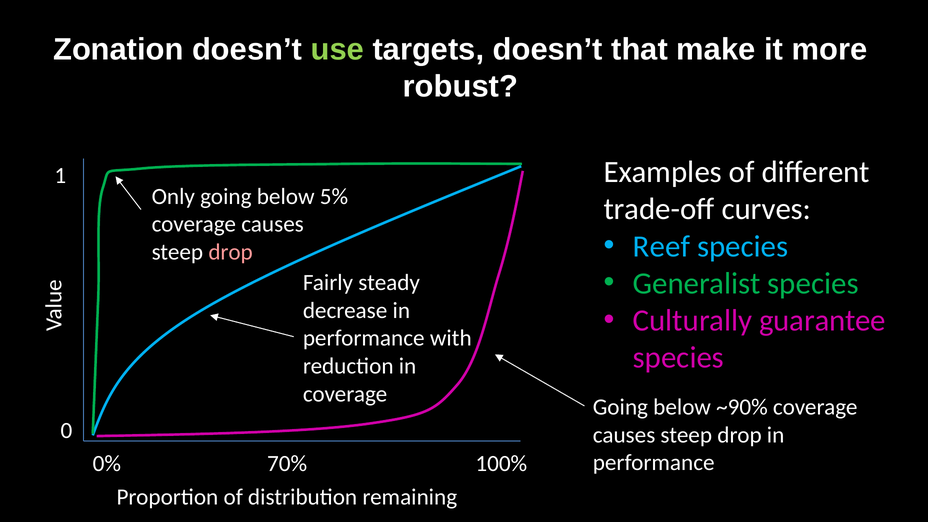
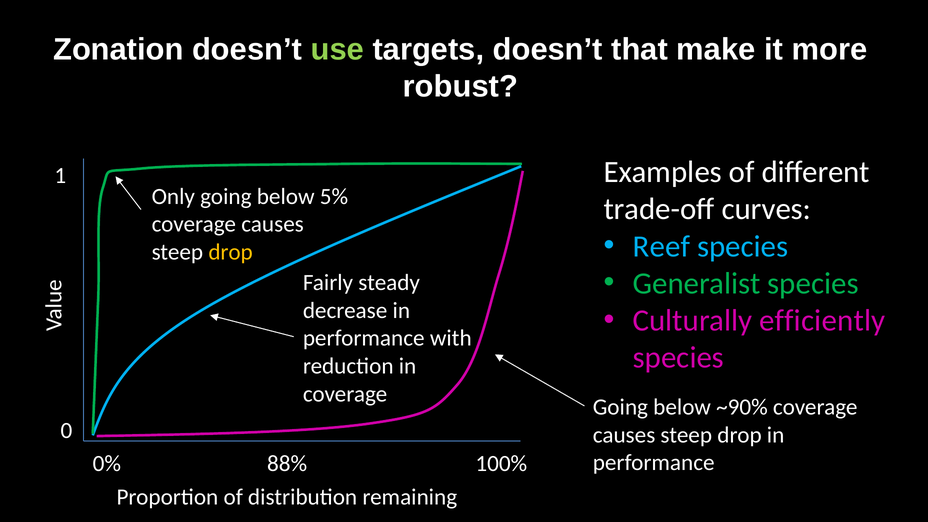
drop colour: pink -> yellow (231, 252)
guarantee: guarantee -> efficiently (822, 321)
70%: 70% -> 88% (287, 464)
